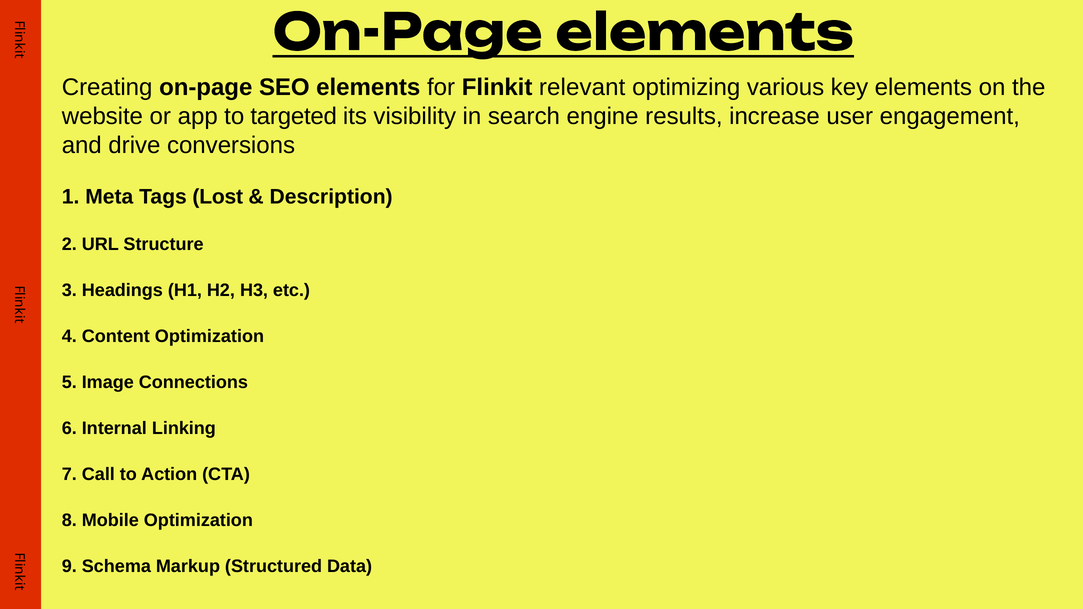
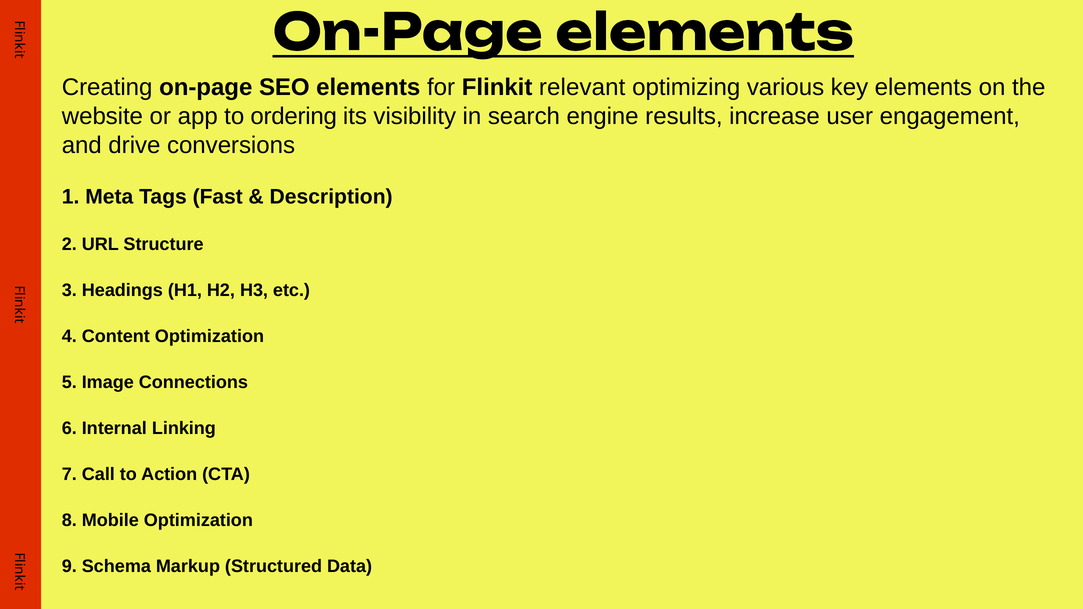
targeted: targeted -> ordering (294, 116)
Lost: Lost -> Fast (218, 197)
